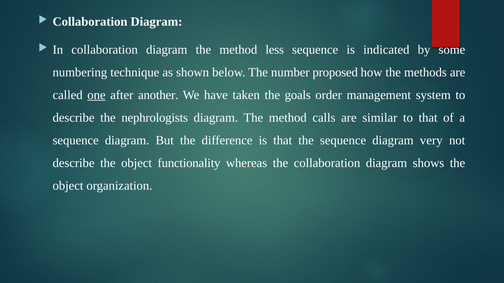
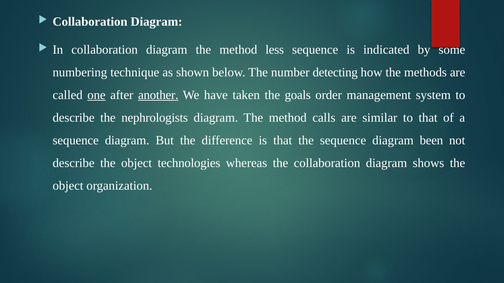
proposed: proposed -> detecting (335, 72)
another underline: none -> present (158, 95)
very: very -> been (431, 140)
functionality: functionality -> technologies (189, 163)
